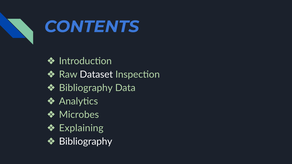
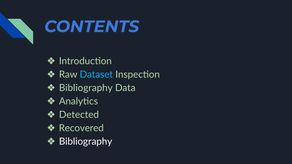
Dataset colour: white -> light blue (96, 75)
Microbes: Microbes -> Detected (79, 115)
Explaining: Explaining -> Recovered (81, 128)
